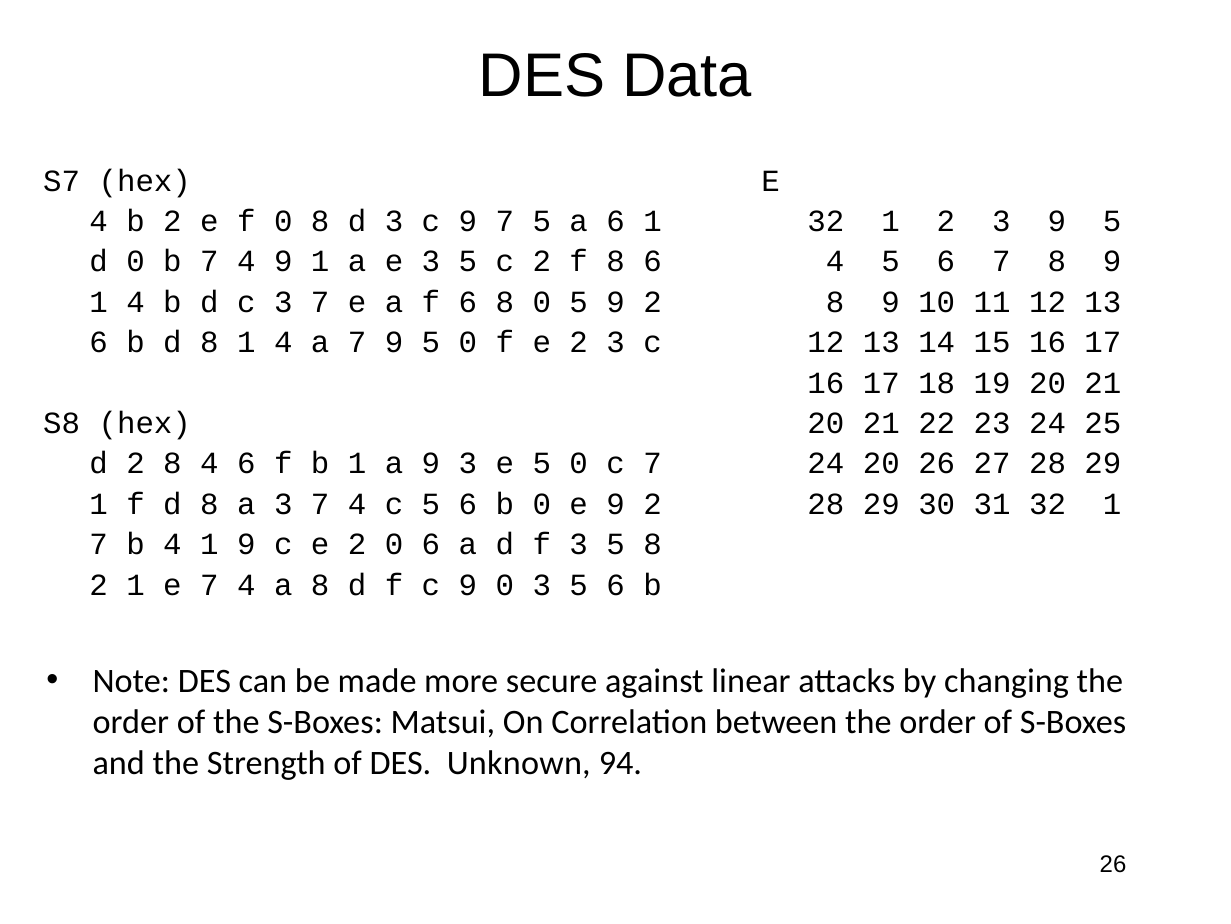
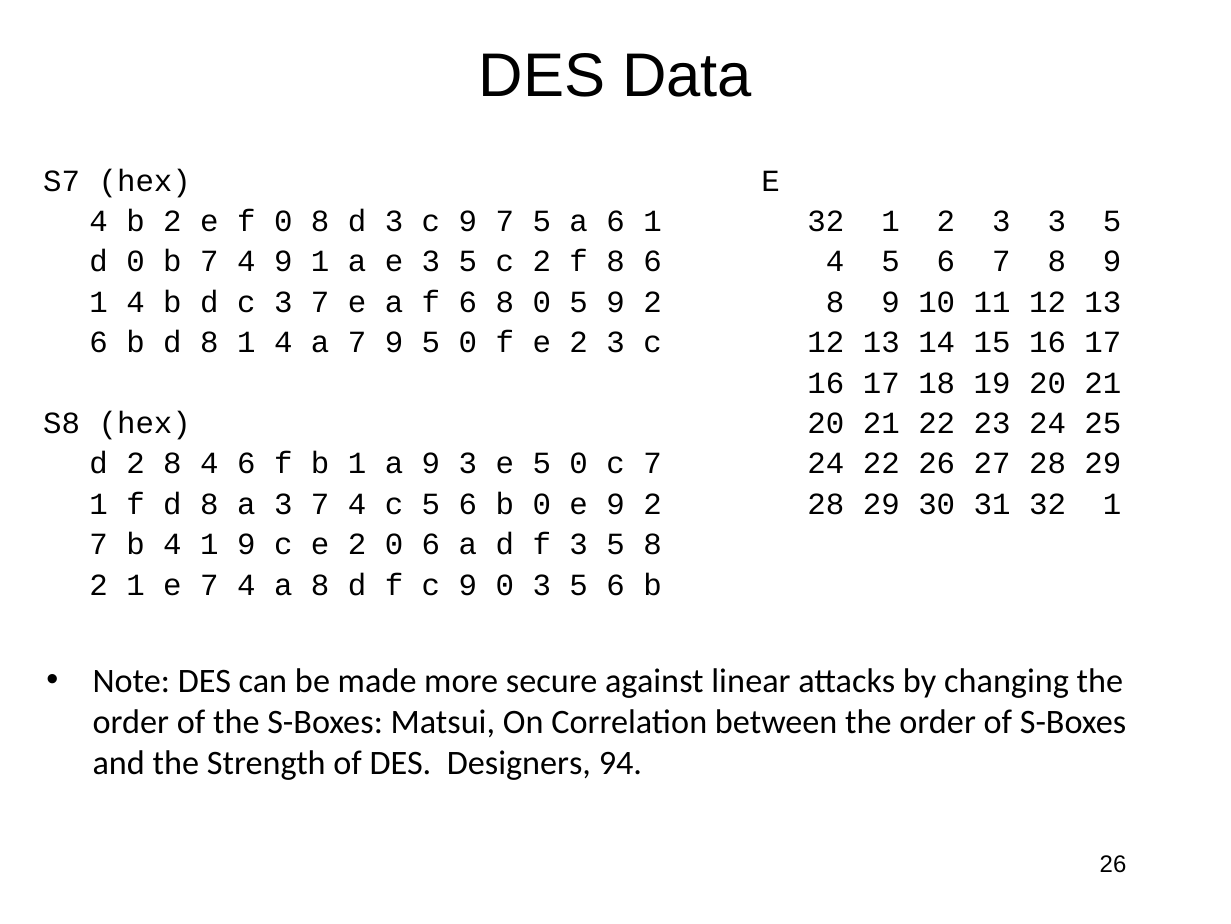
3 9: 9 -> 3 (1057, 221)
24 20: 20 -> 22 (881, 463)
Unknown: Unknown -> Designers (519, 763)
